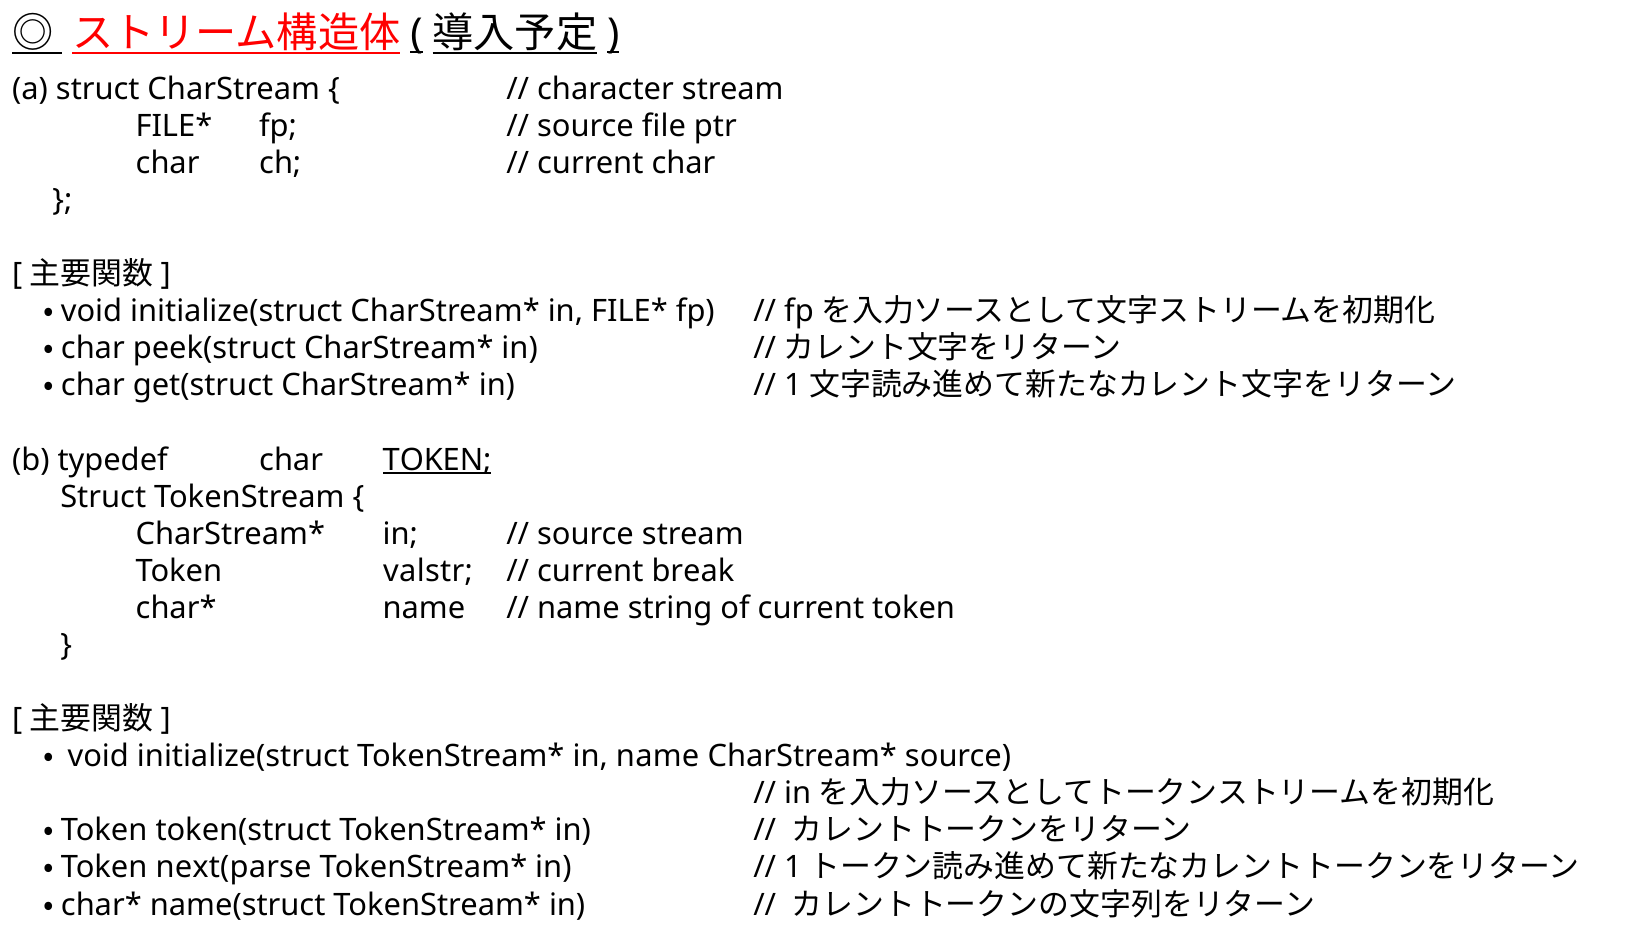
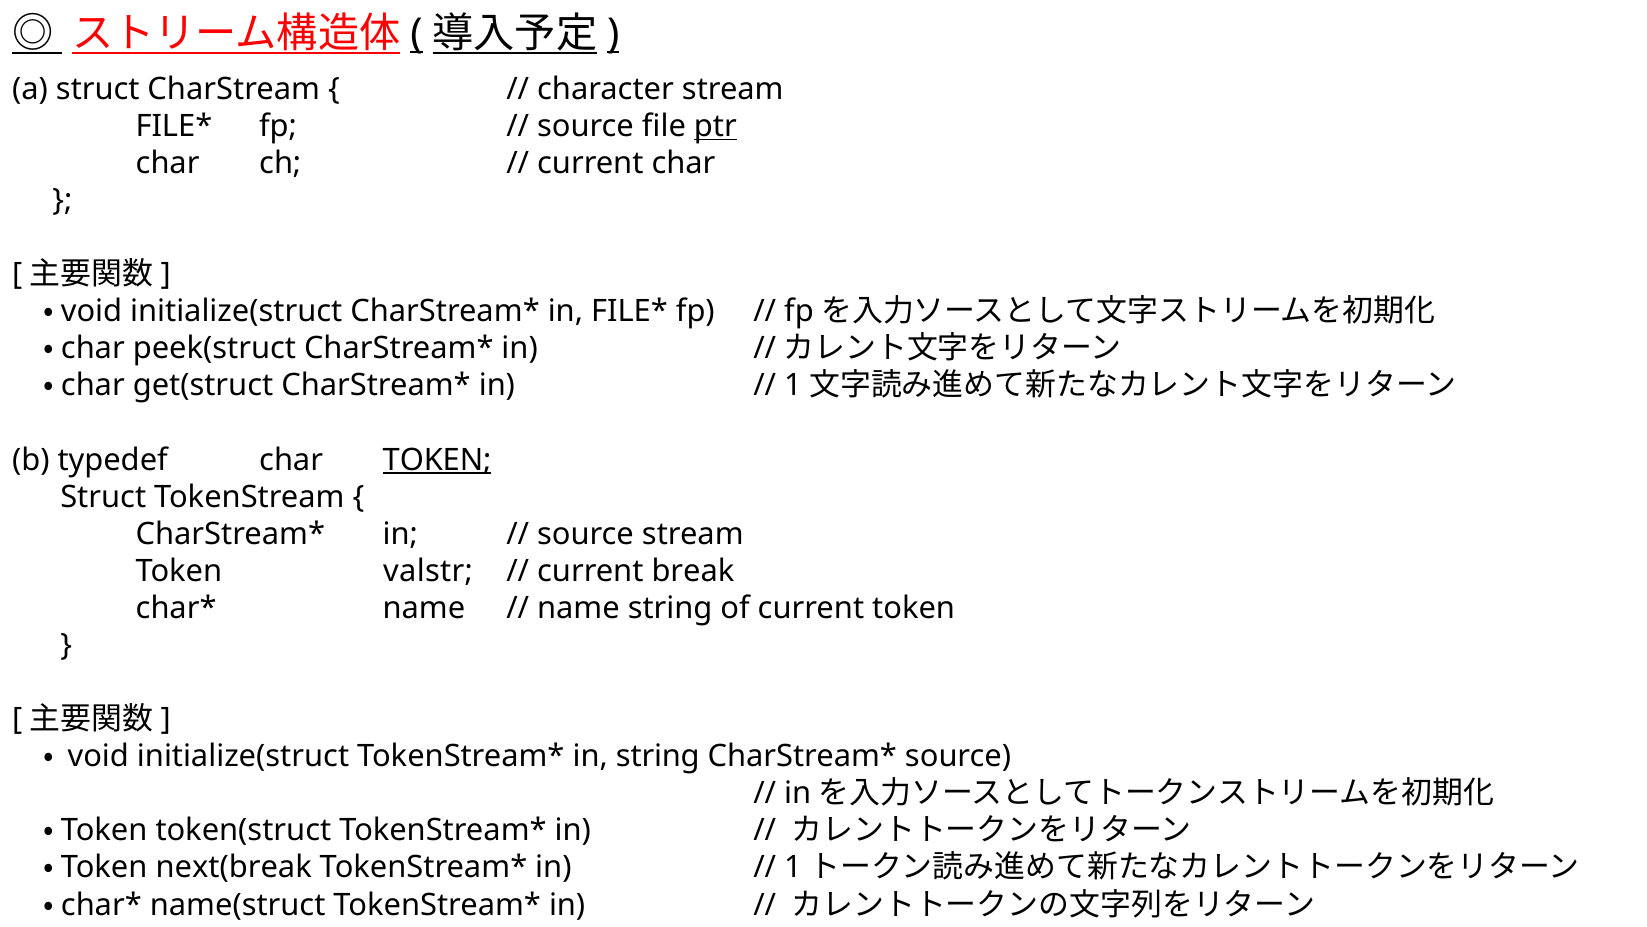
ptr underline: none -> present (715, 126)
in name: name -> string (658, 756)
next(parse: next(parse -> next(break (234, 867)
